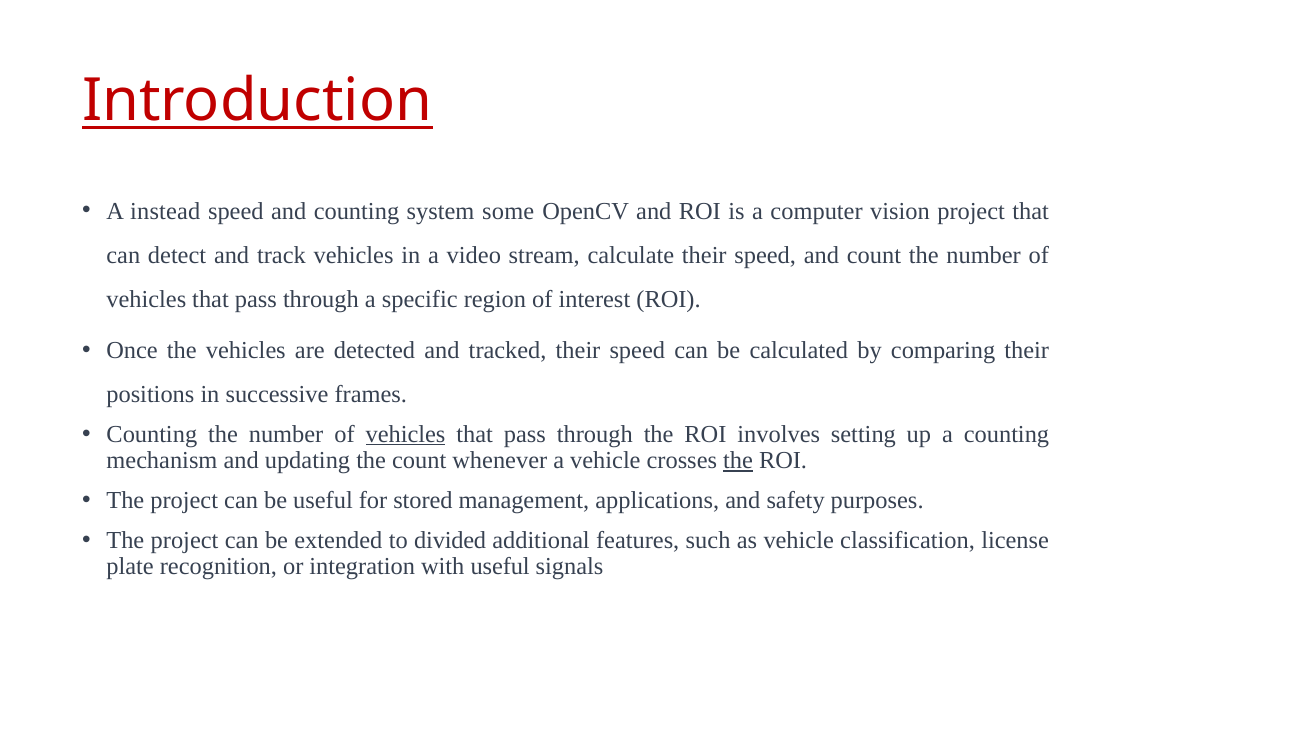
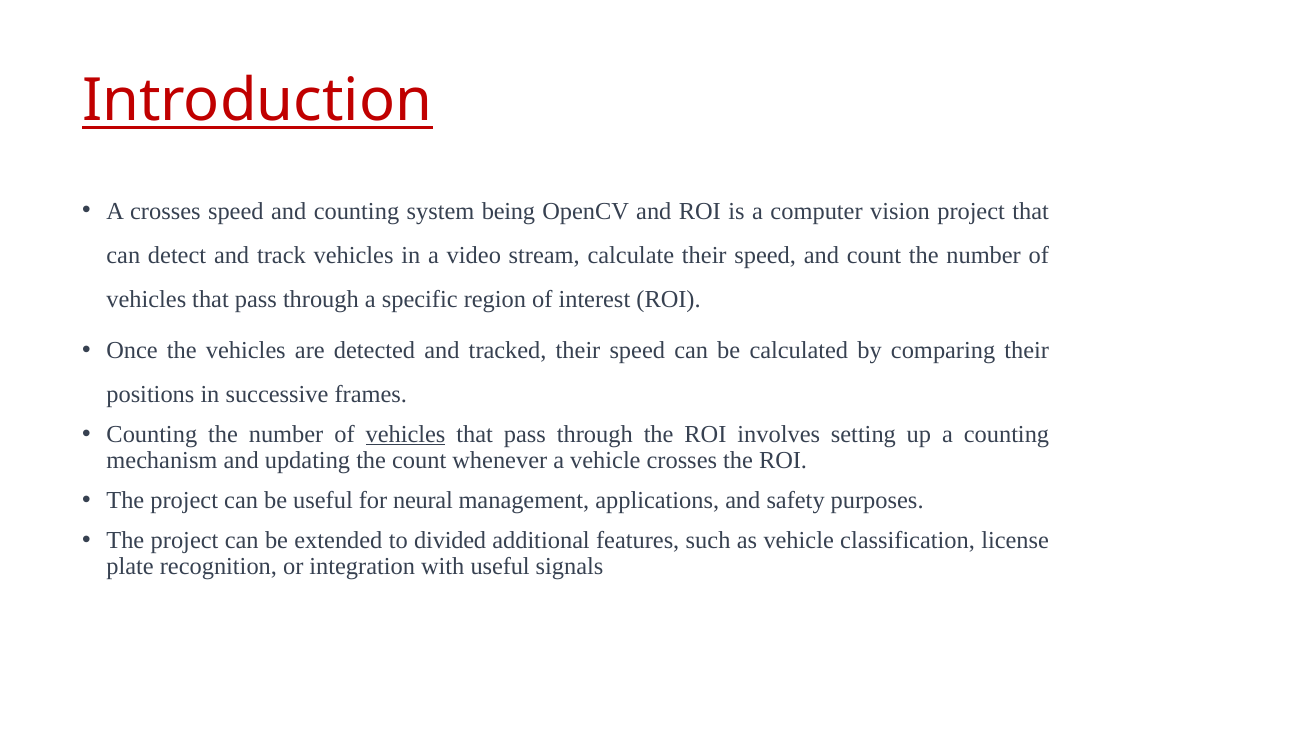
A instead: instead -> crosses (165, 211)
some: some -> being (508, 211)
the underline: present -> none (738, 461)
stored: stored -> neural (423, 501)
